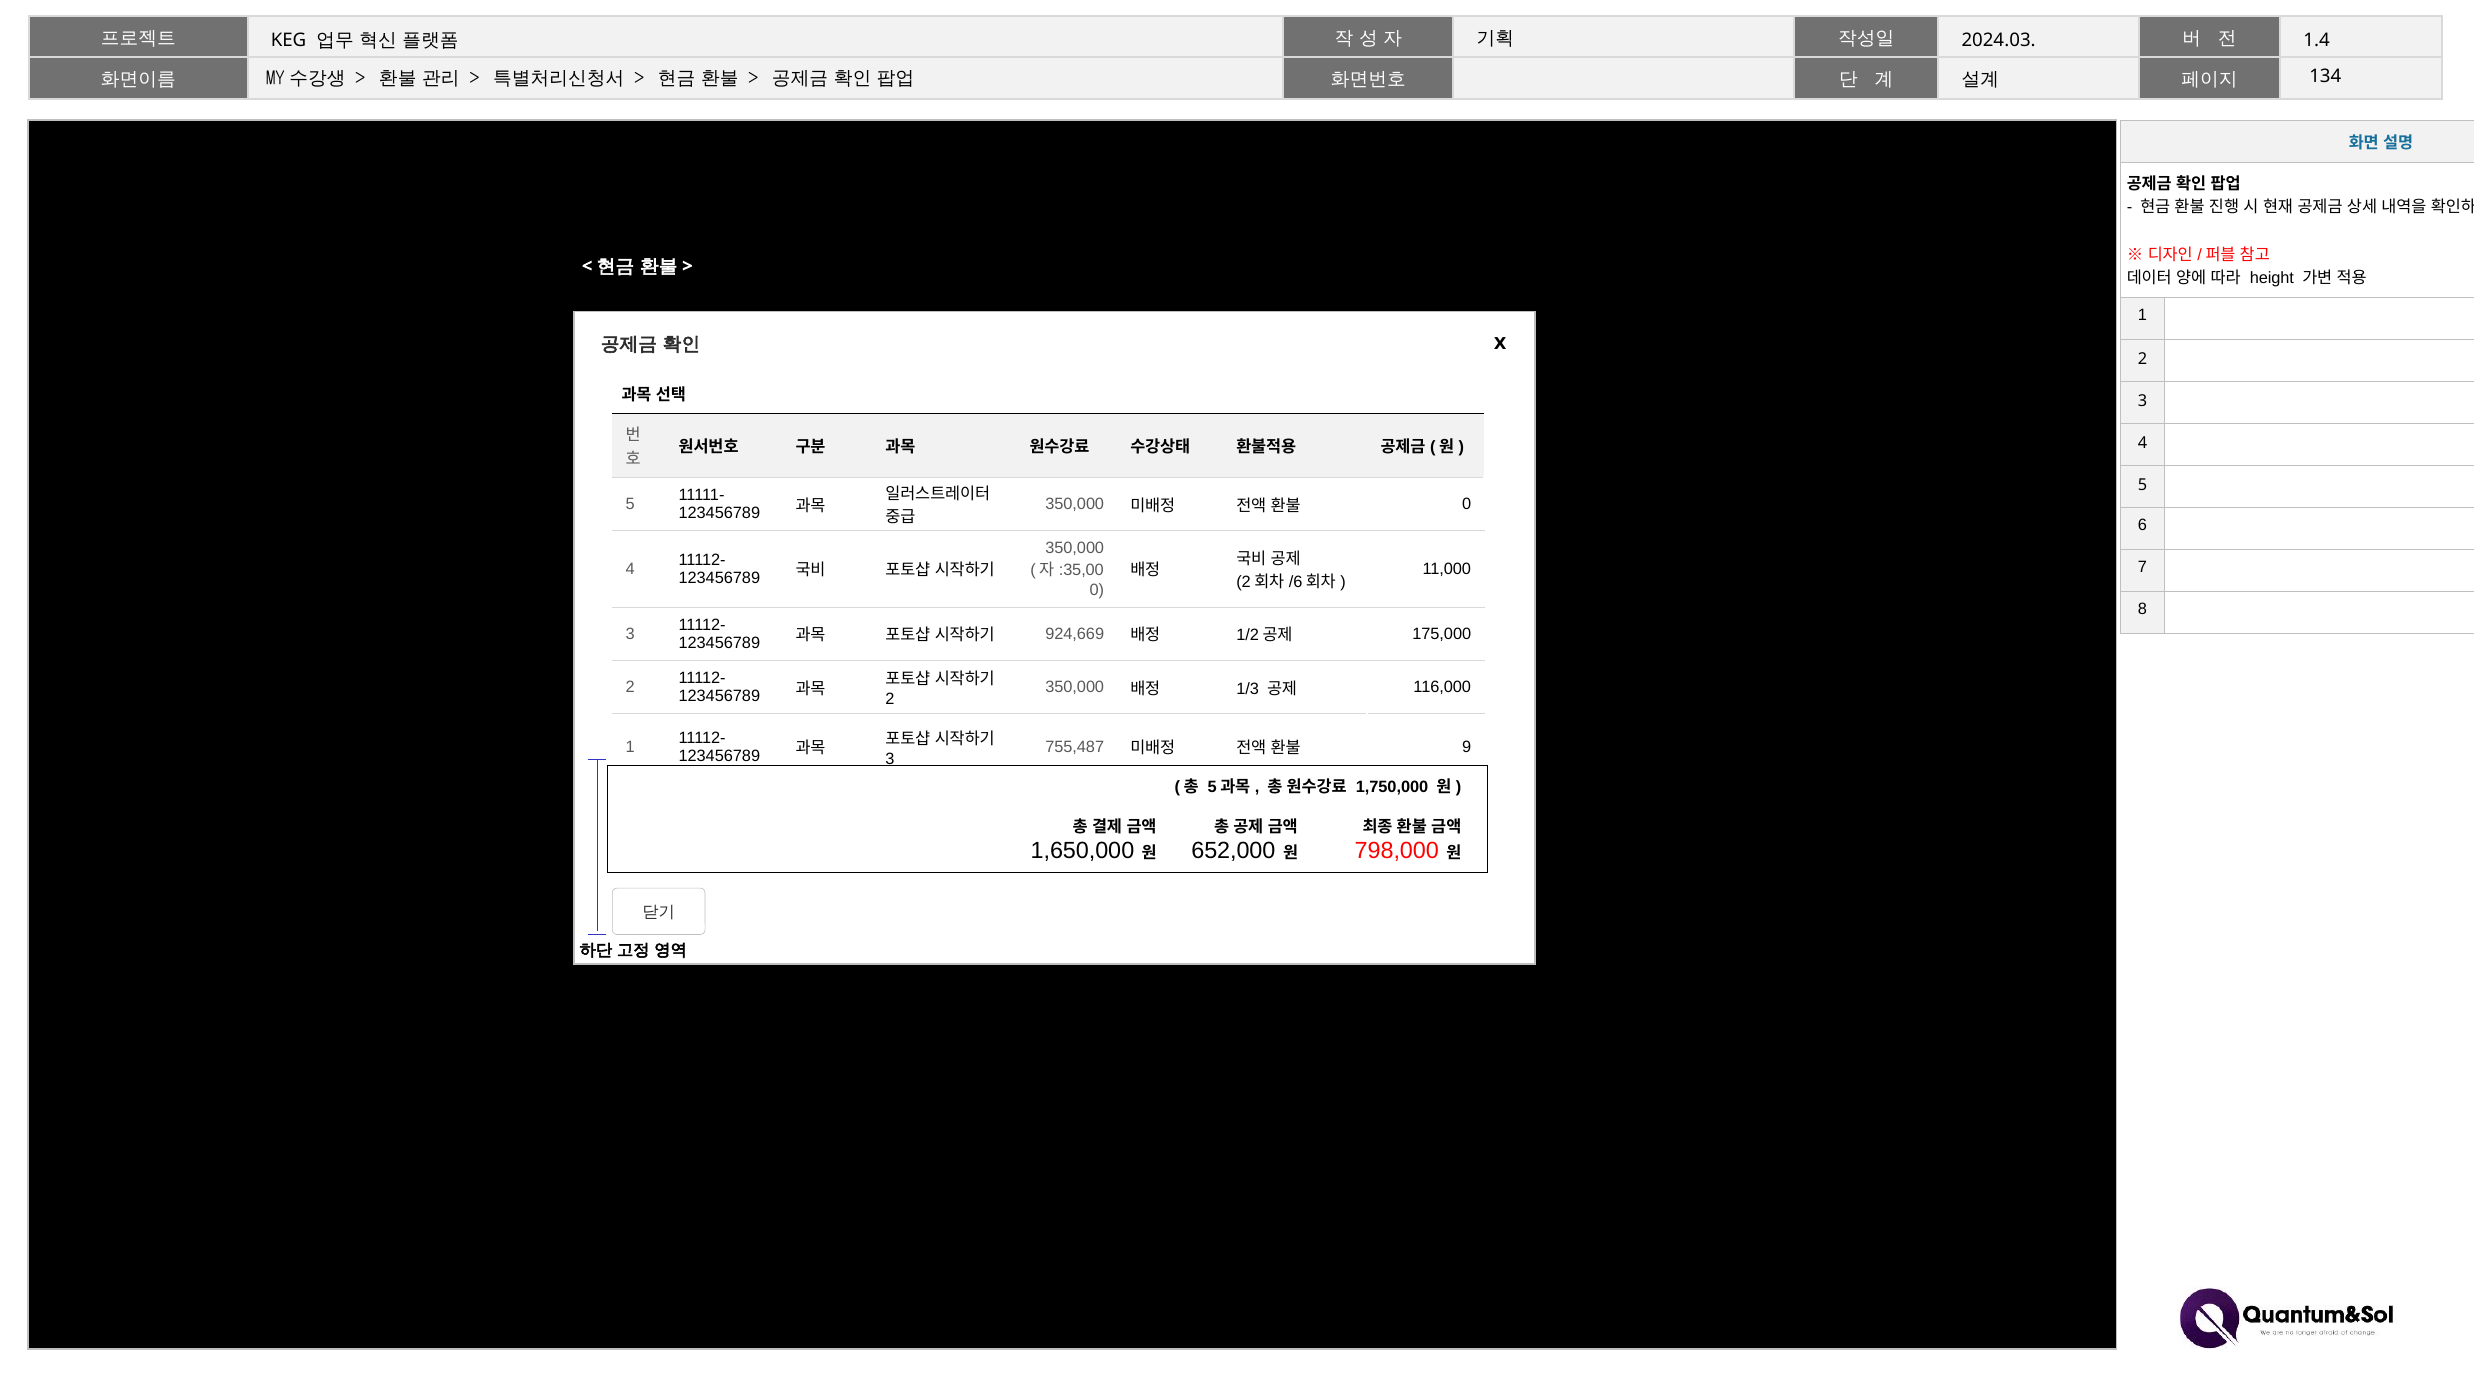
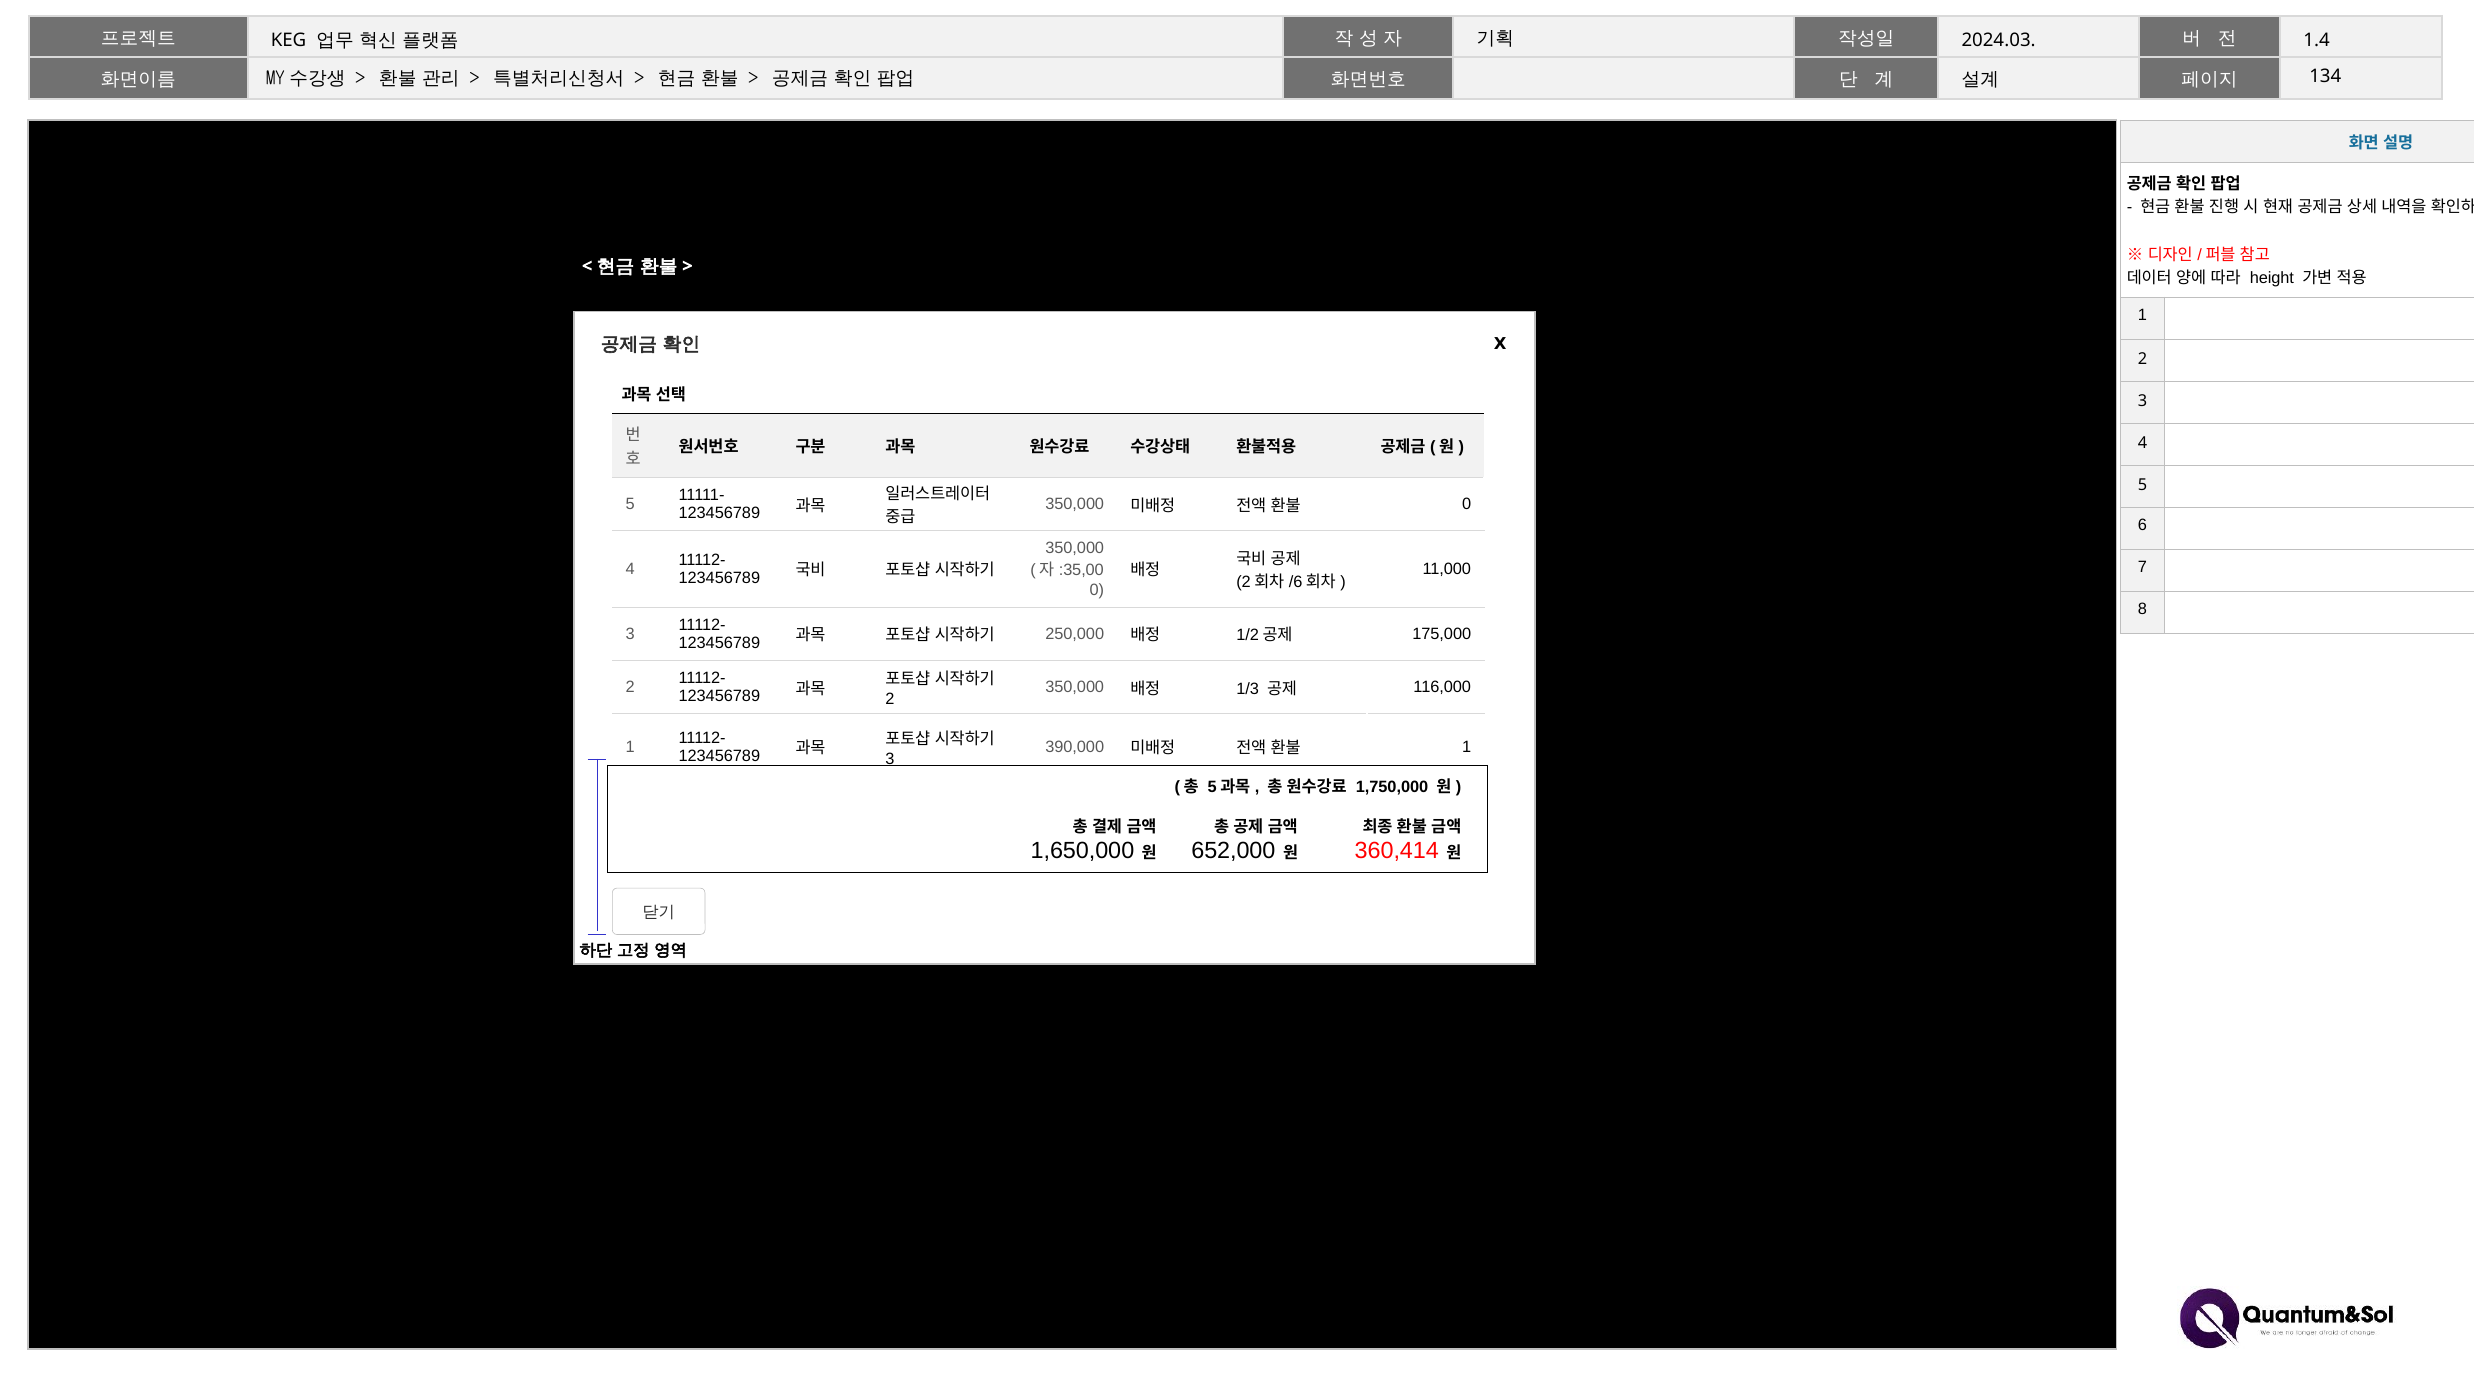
924,669: 924,669 -> 250,000 (1075, 634)
755,487: 755,487 -> 390,000 (1075, 747)
9: 9 -> 1 (1467, 747)
798,000: 798,000 -> 360,414 (1397, 851)
